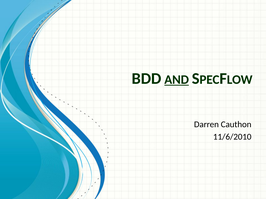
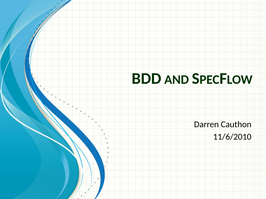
AND underline: present -> none (177, 80)
